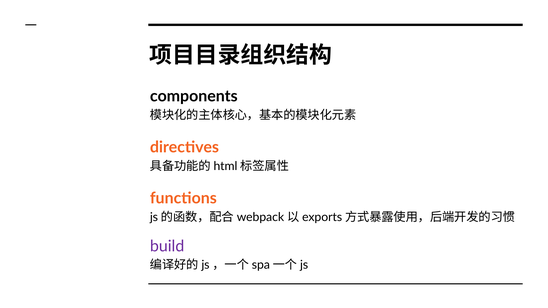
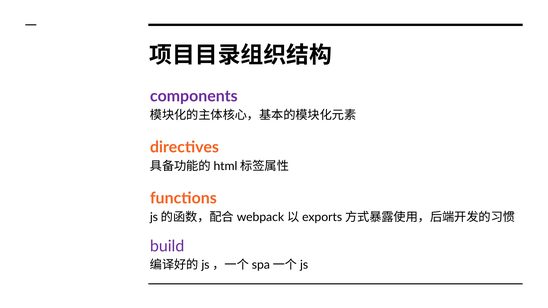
components colour: black -> purple (194, 96)
